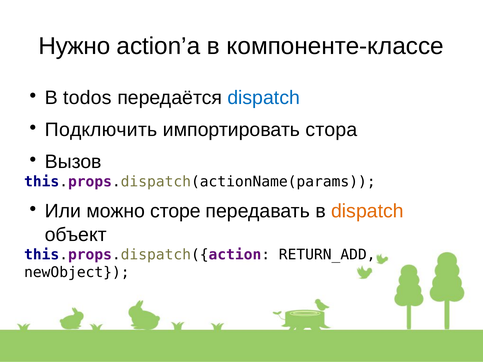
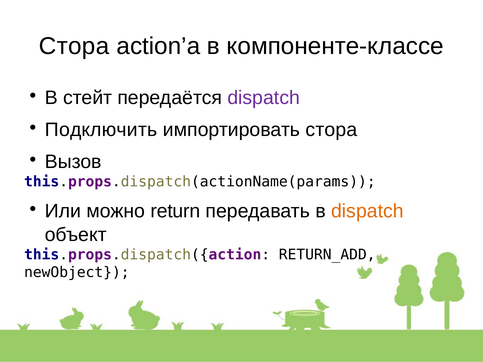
Нужно: Нужно -> Стора (74, 46)
todos: todos -> стейт (88, 98)
dispatch colour: blue -> purple (264, 98)
сторе: сторе -> return (175, 211)
